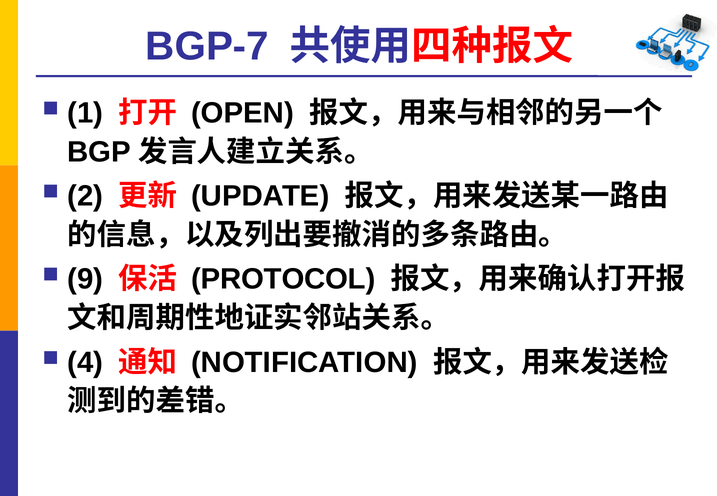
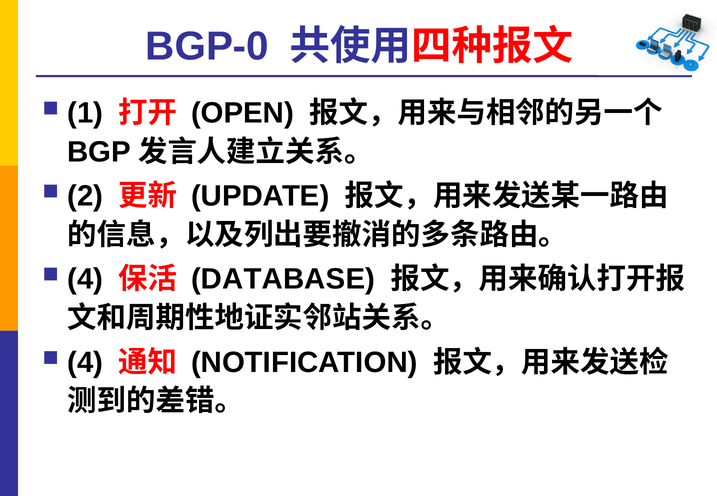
BGP-7: BGP-7 -> BGP-0 (207, 46)
9: 9 -> 4 (85, 279)
PROTOCOL: PROTOCOL -> DATABASE (283, 279)
